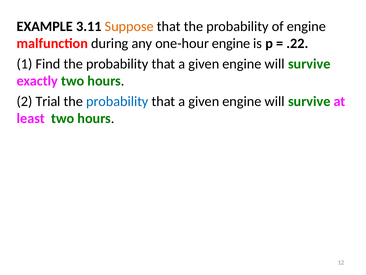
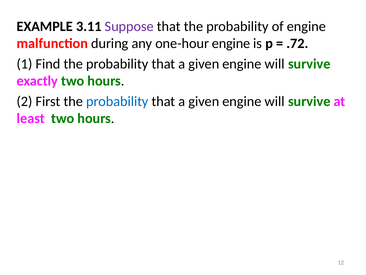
Suppose colour: orange -> purple (129, 26)
.22: .22 -> .72 (297, 43)
Trial: Trial -> First (48, 101)
